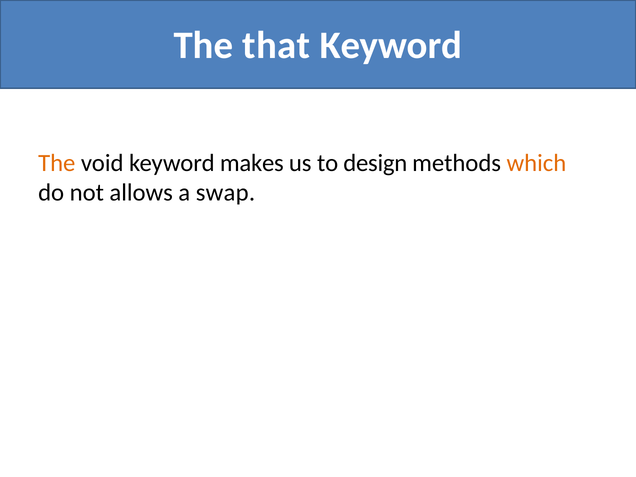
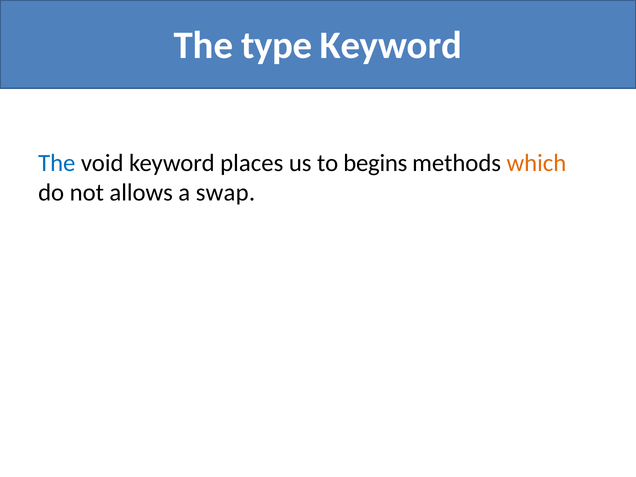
that: that -> type (277, 46)
The colour: orange -> blue (57, 163)
makes: makes -> places (252, 163)
design: design -> begins (375, 163)
